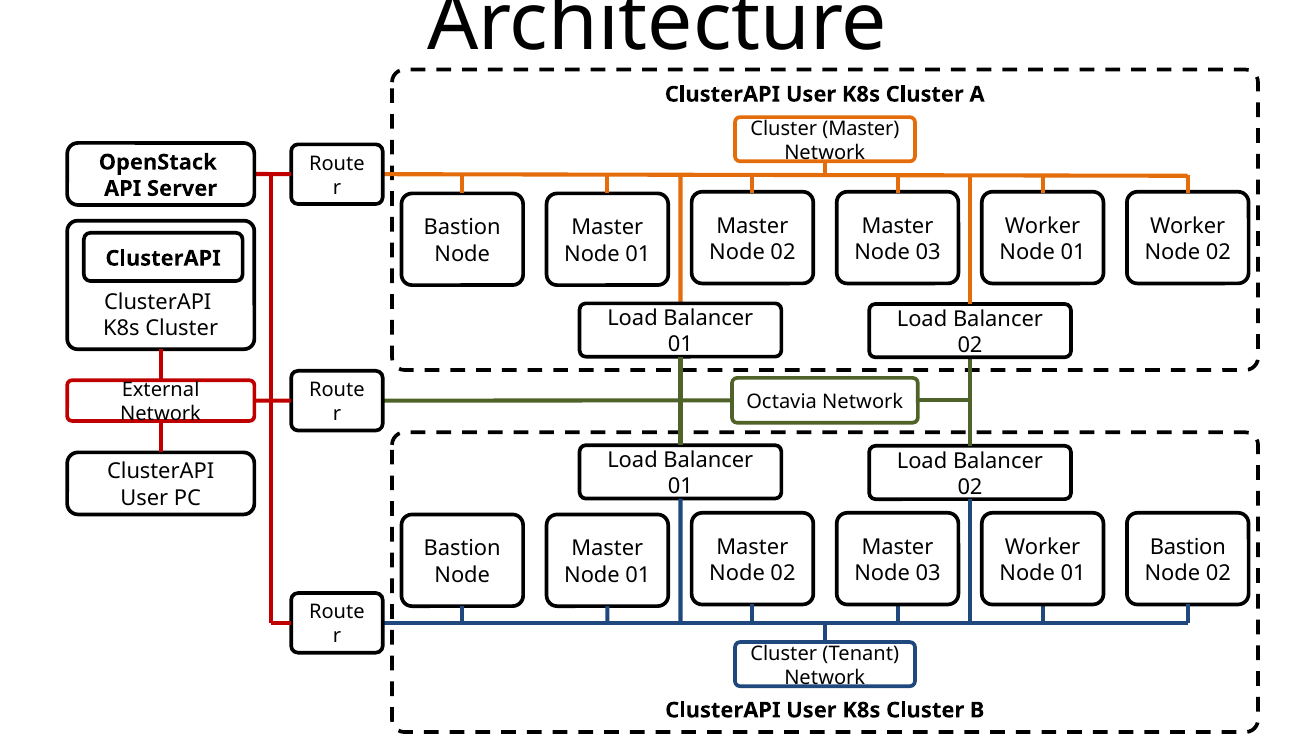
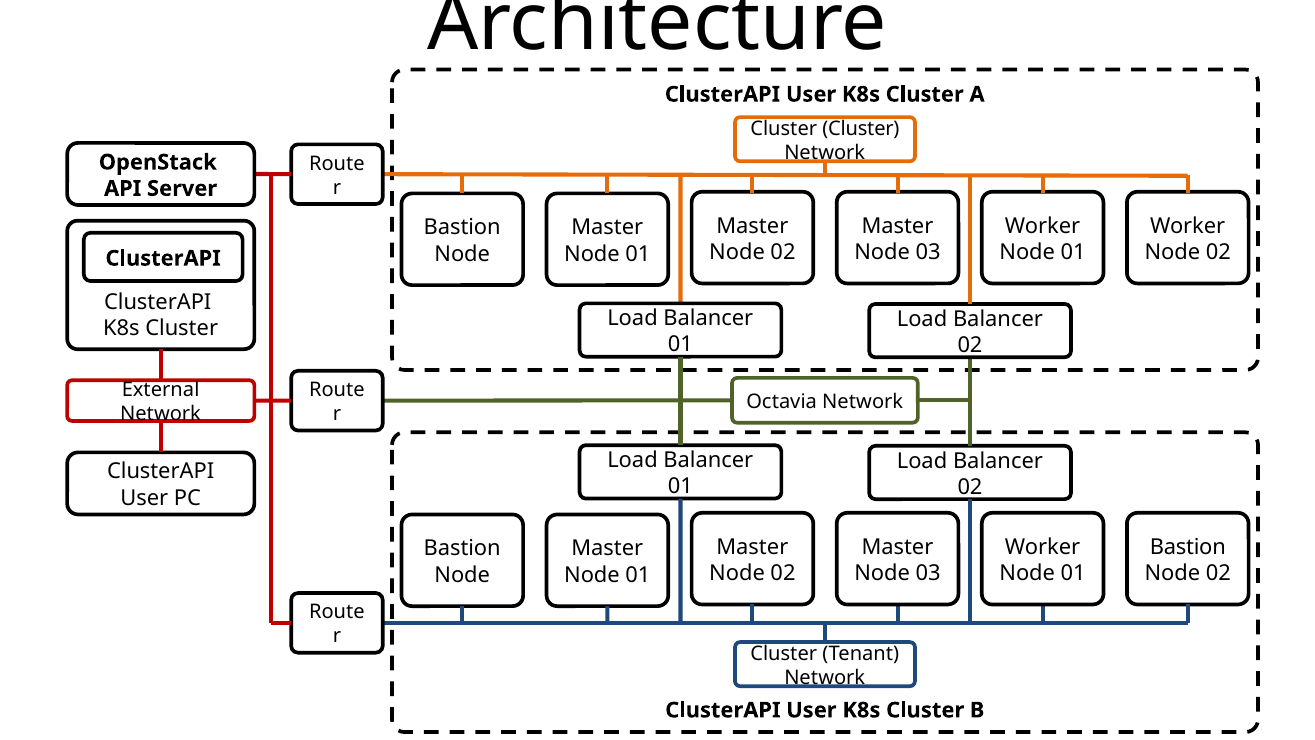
Cluster Master: Master -> Cluster (861, 128)
